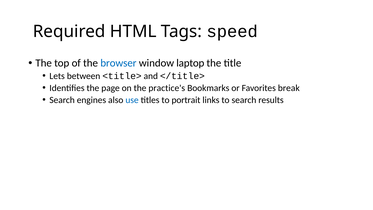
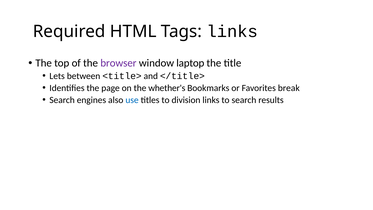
Tags speed: speed -> links (232, 31)
browser colour: blue -> purple (118, 63)
practice's: practice's -> whether's (167, 88)
portrait: portrait -> division (186, 100)
